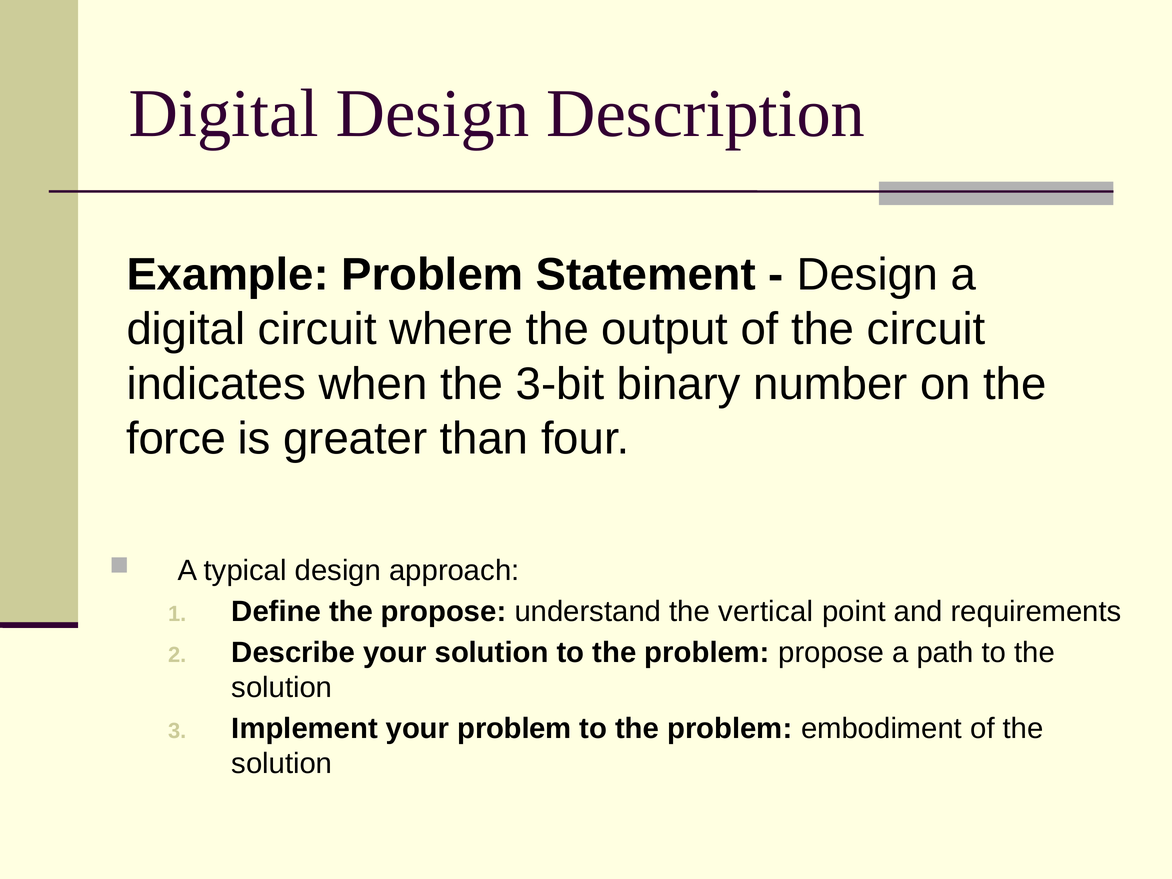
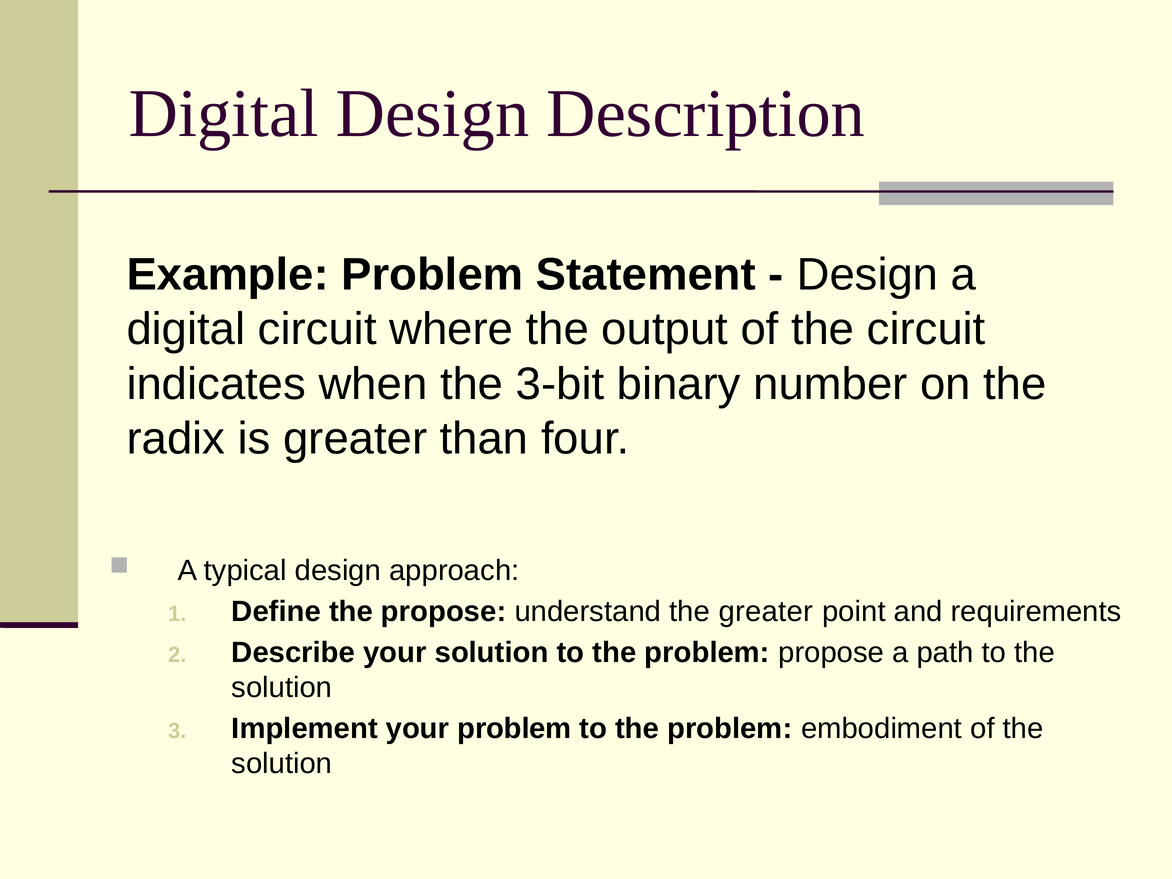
force: force -> radix (176, 439)
the vertical: vertical -> greater (766, 611)
